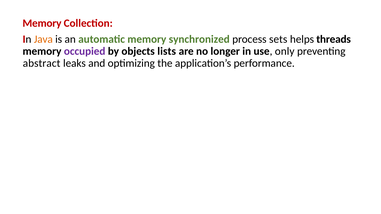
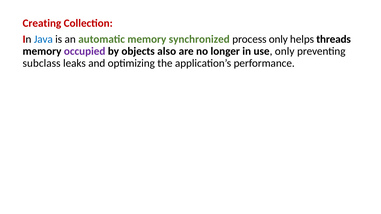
Memory: Memory -> Creating (42, 23)
Java colour: orange -> blue (43, 39)
process sets: sets -> only (278, 39)
lists: lists -> also (167, 51)
abstract: abstract -> subclass (42, 63)
